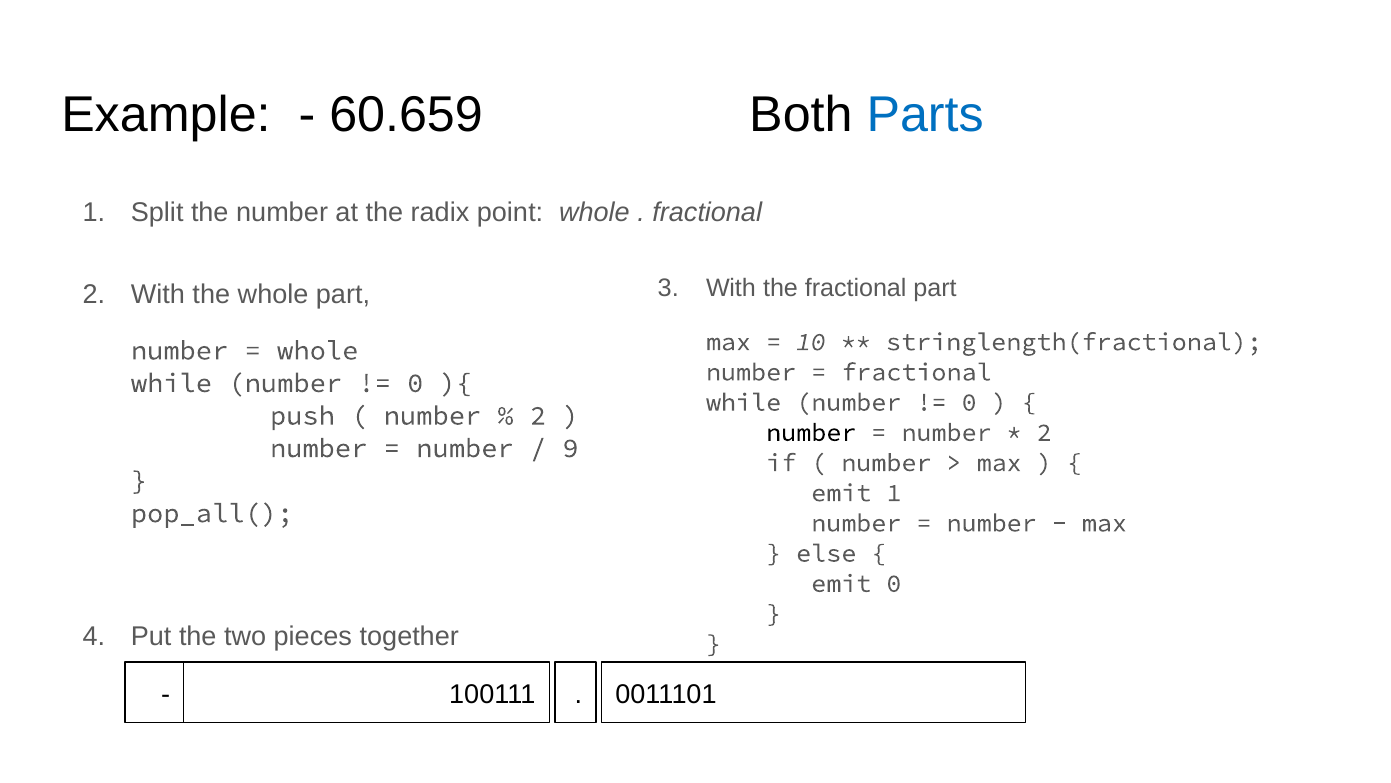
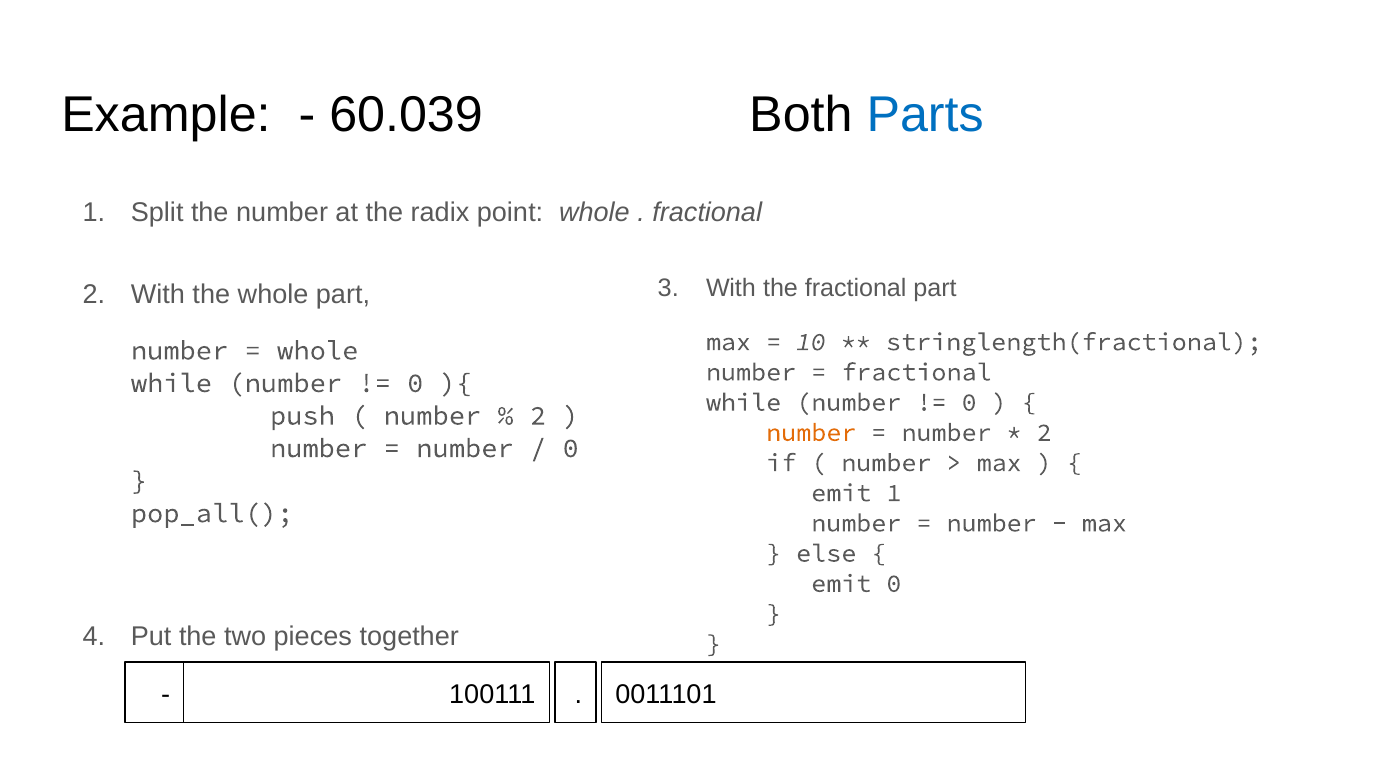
60.659: 60.659 -> 60.039 (406, 115)
number colour: black -> orange (811, 432)
9: 9 -> 0 (571, 448)
